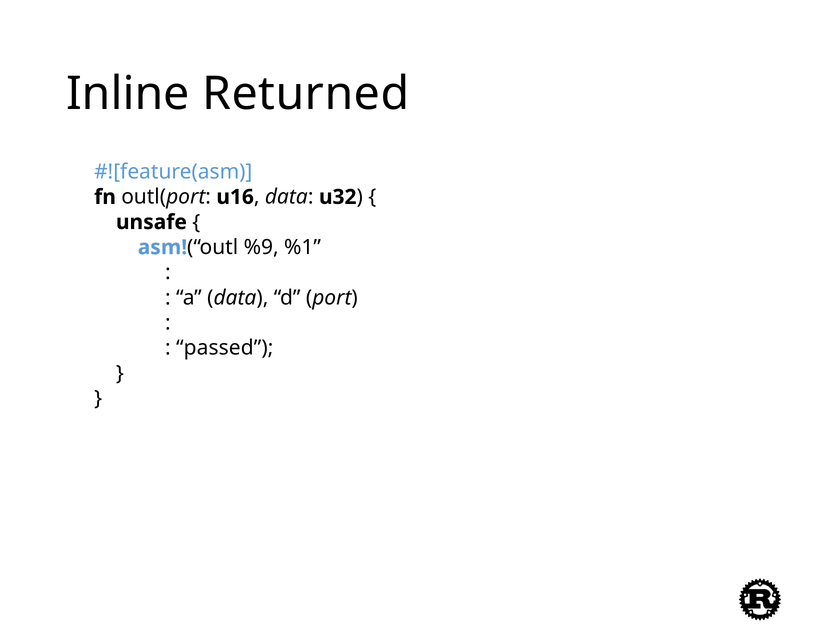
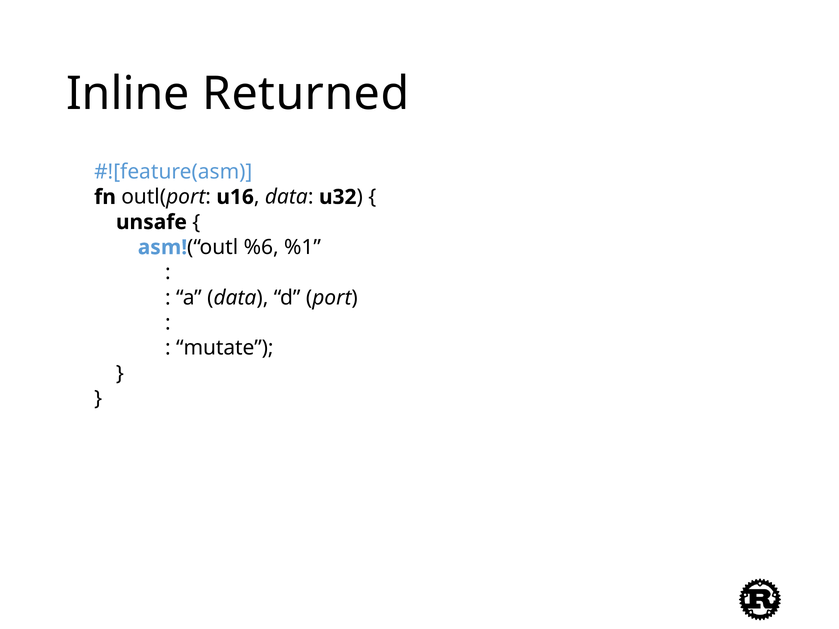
%9: %9 -> %6 (261, 247)
passed: passed -> mutate (225, 348)
